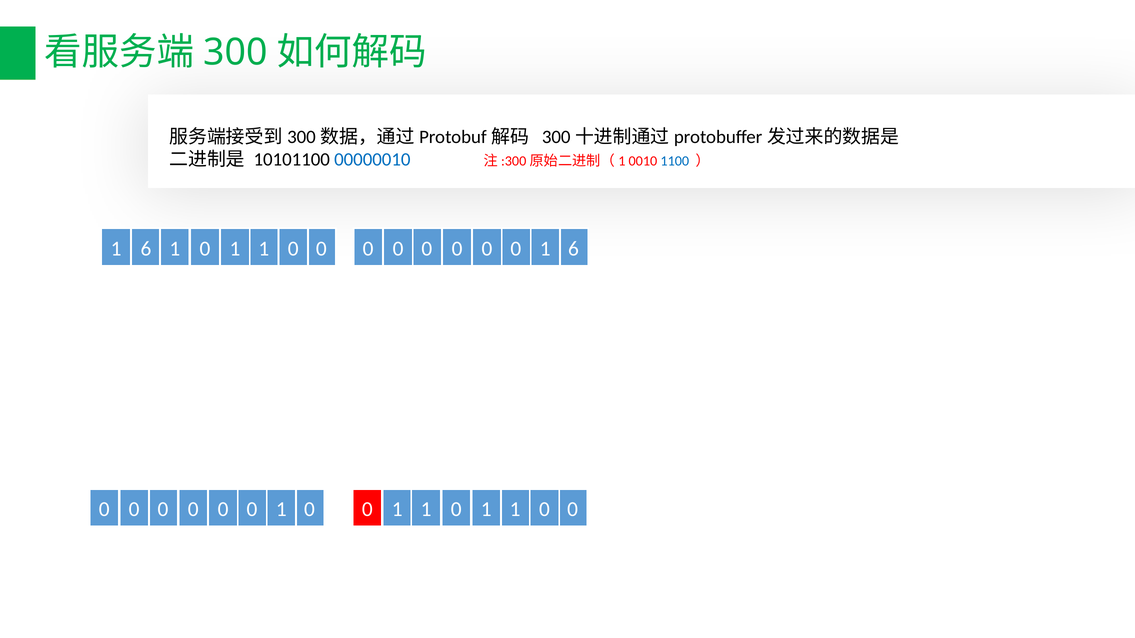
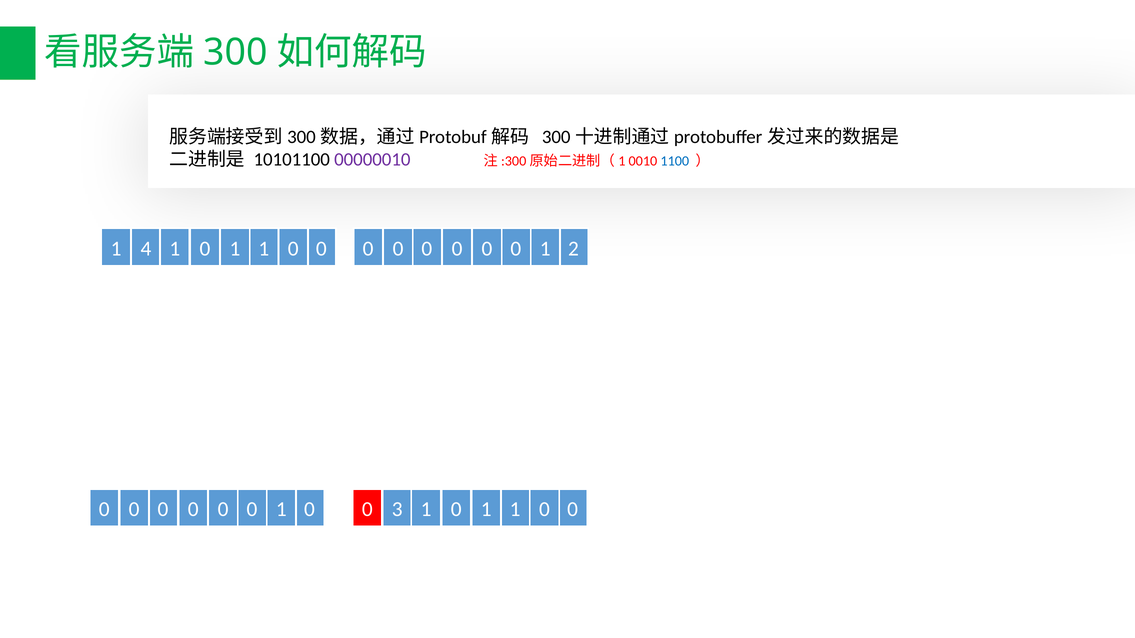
00000010 colour: blue -> purple (372, 160)
6: 6 -> 4 (146, 249)
6: 6 -> 2 (573, 249)
1: 1 -> 3 (397, 510)
